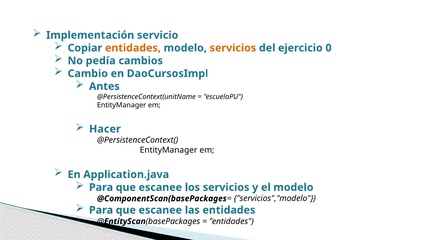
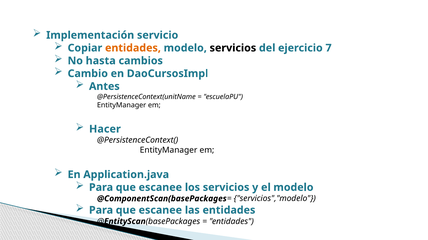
servicios colour: orange -> black (233, 48)
0: 0 -> 7 (329, 48)
pedía: pedía -> hasta (101, 61)
